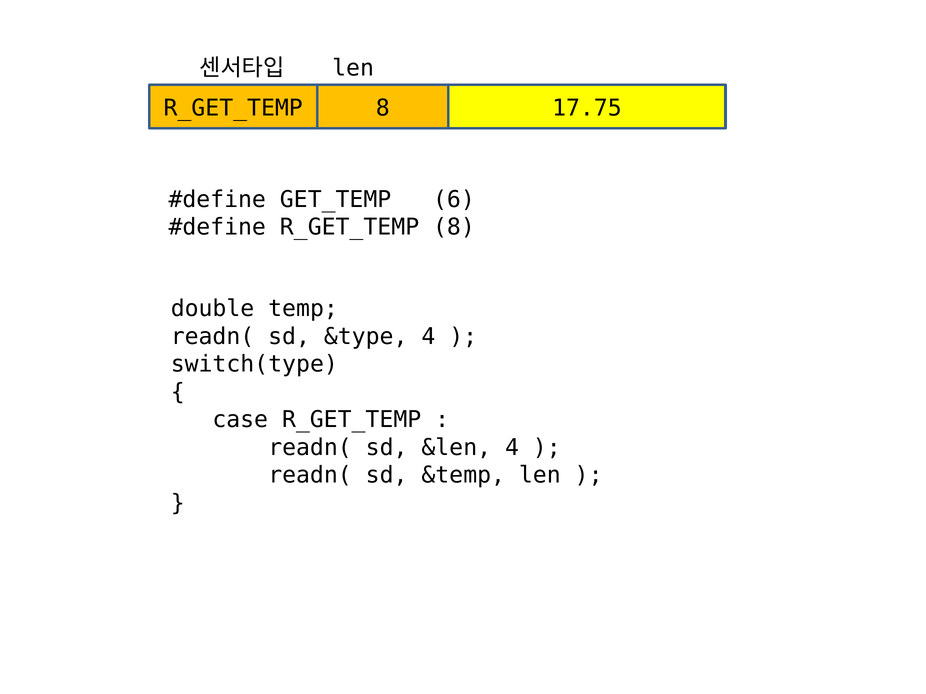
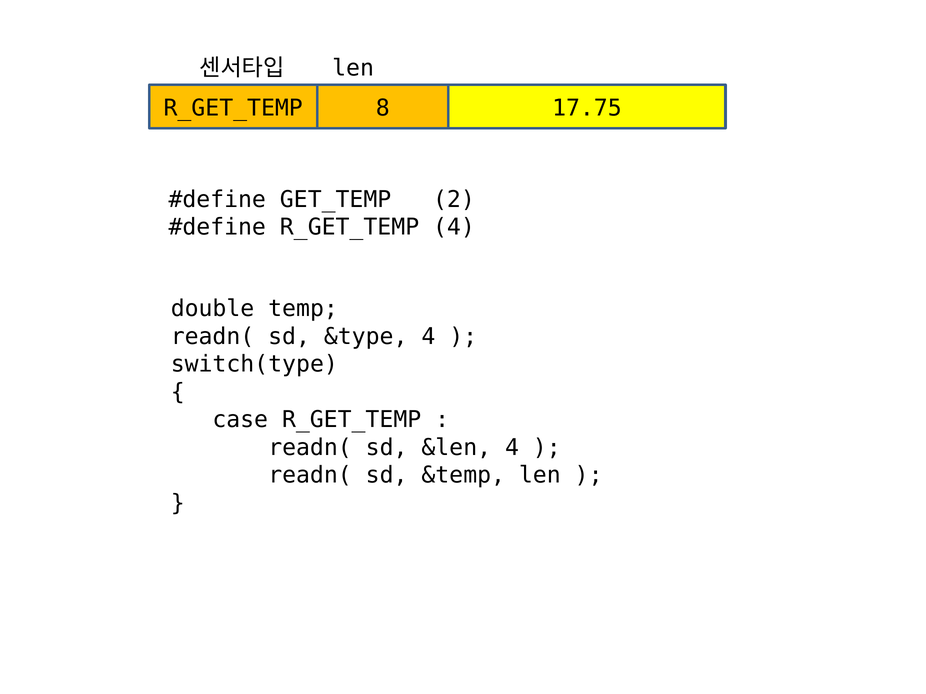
6: 6 -> 2 (454, 200)
8: 8 -> 4 (454, 227)
